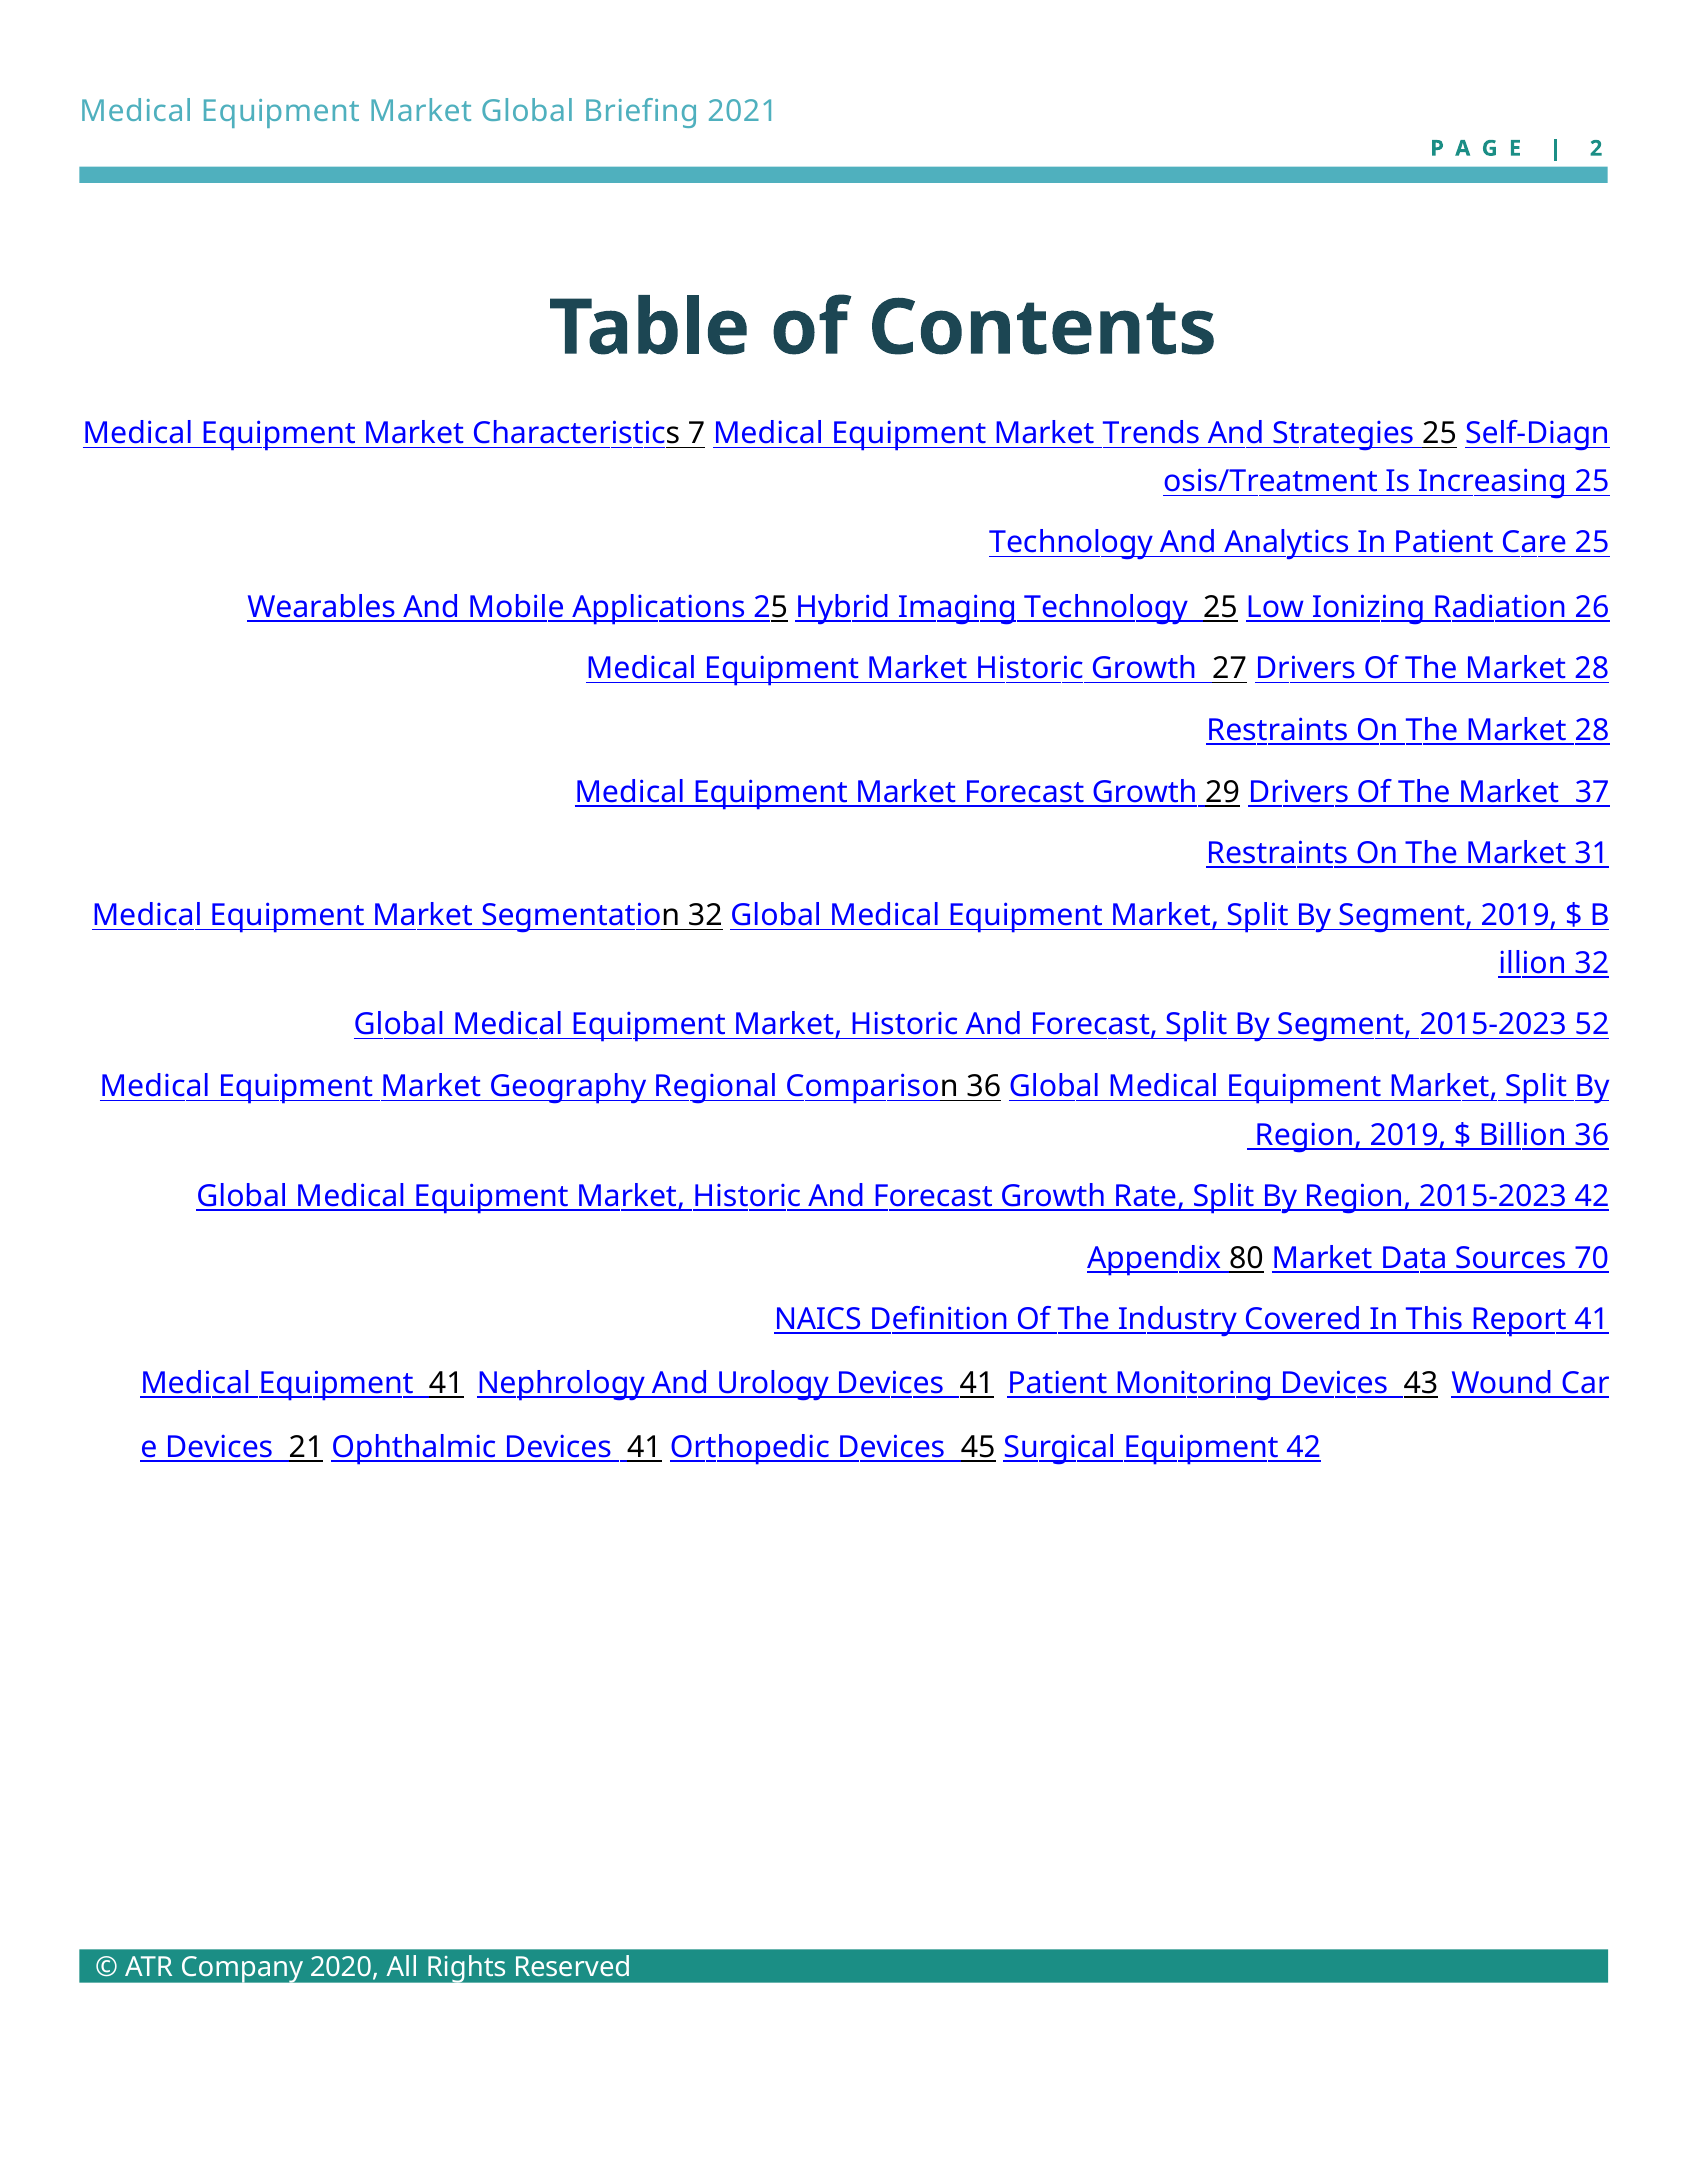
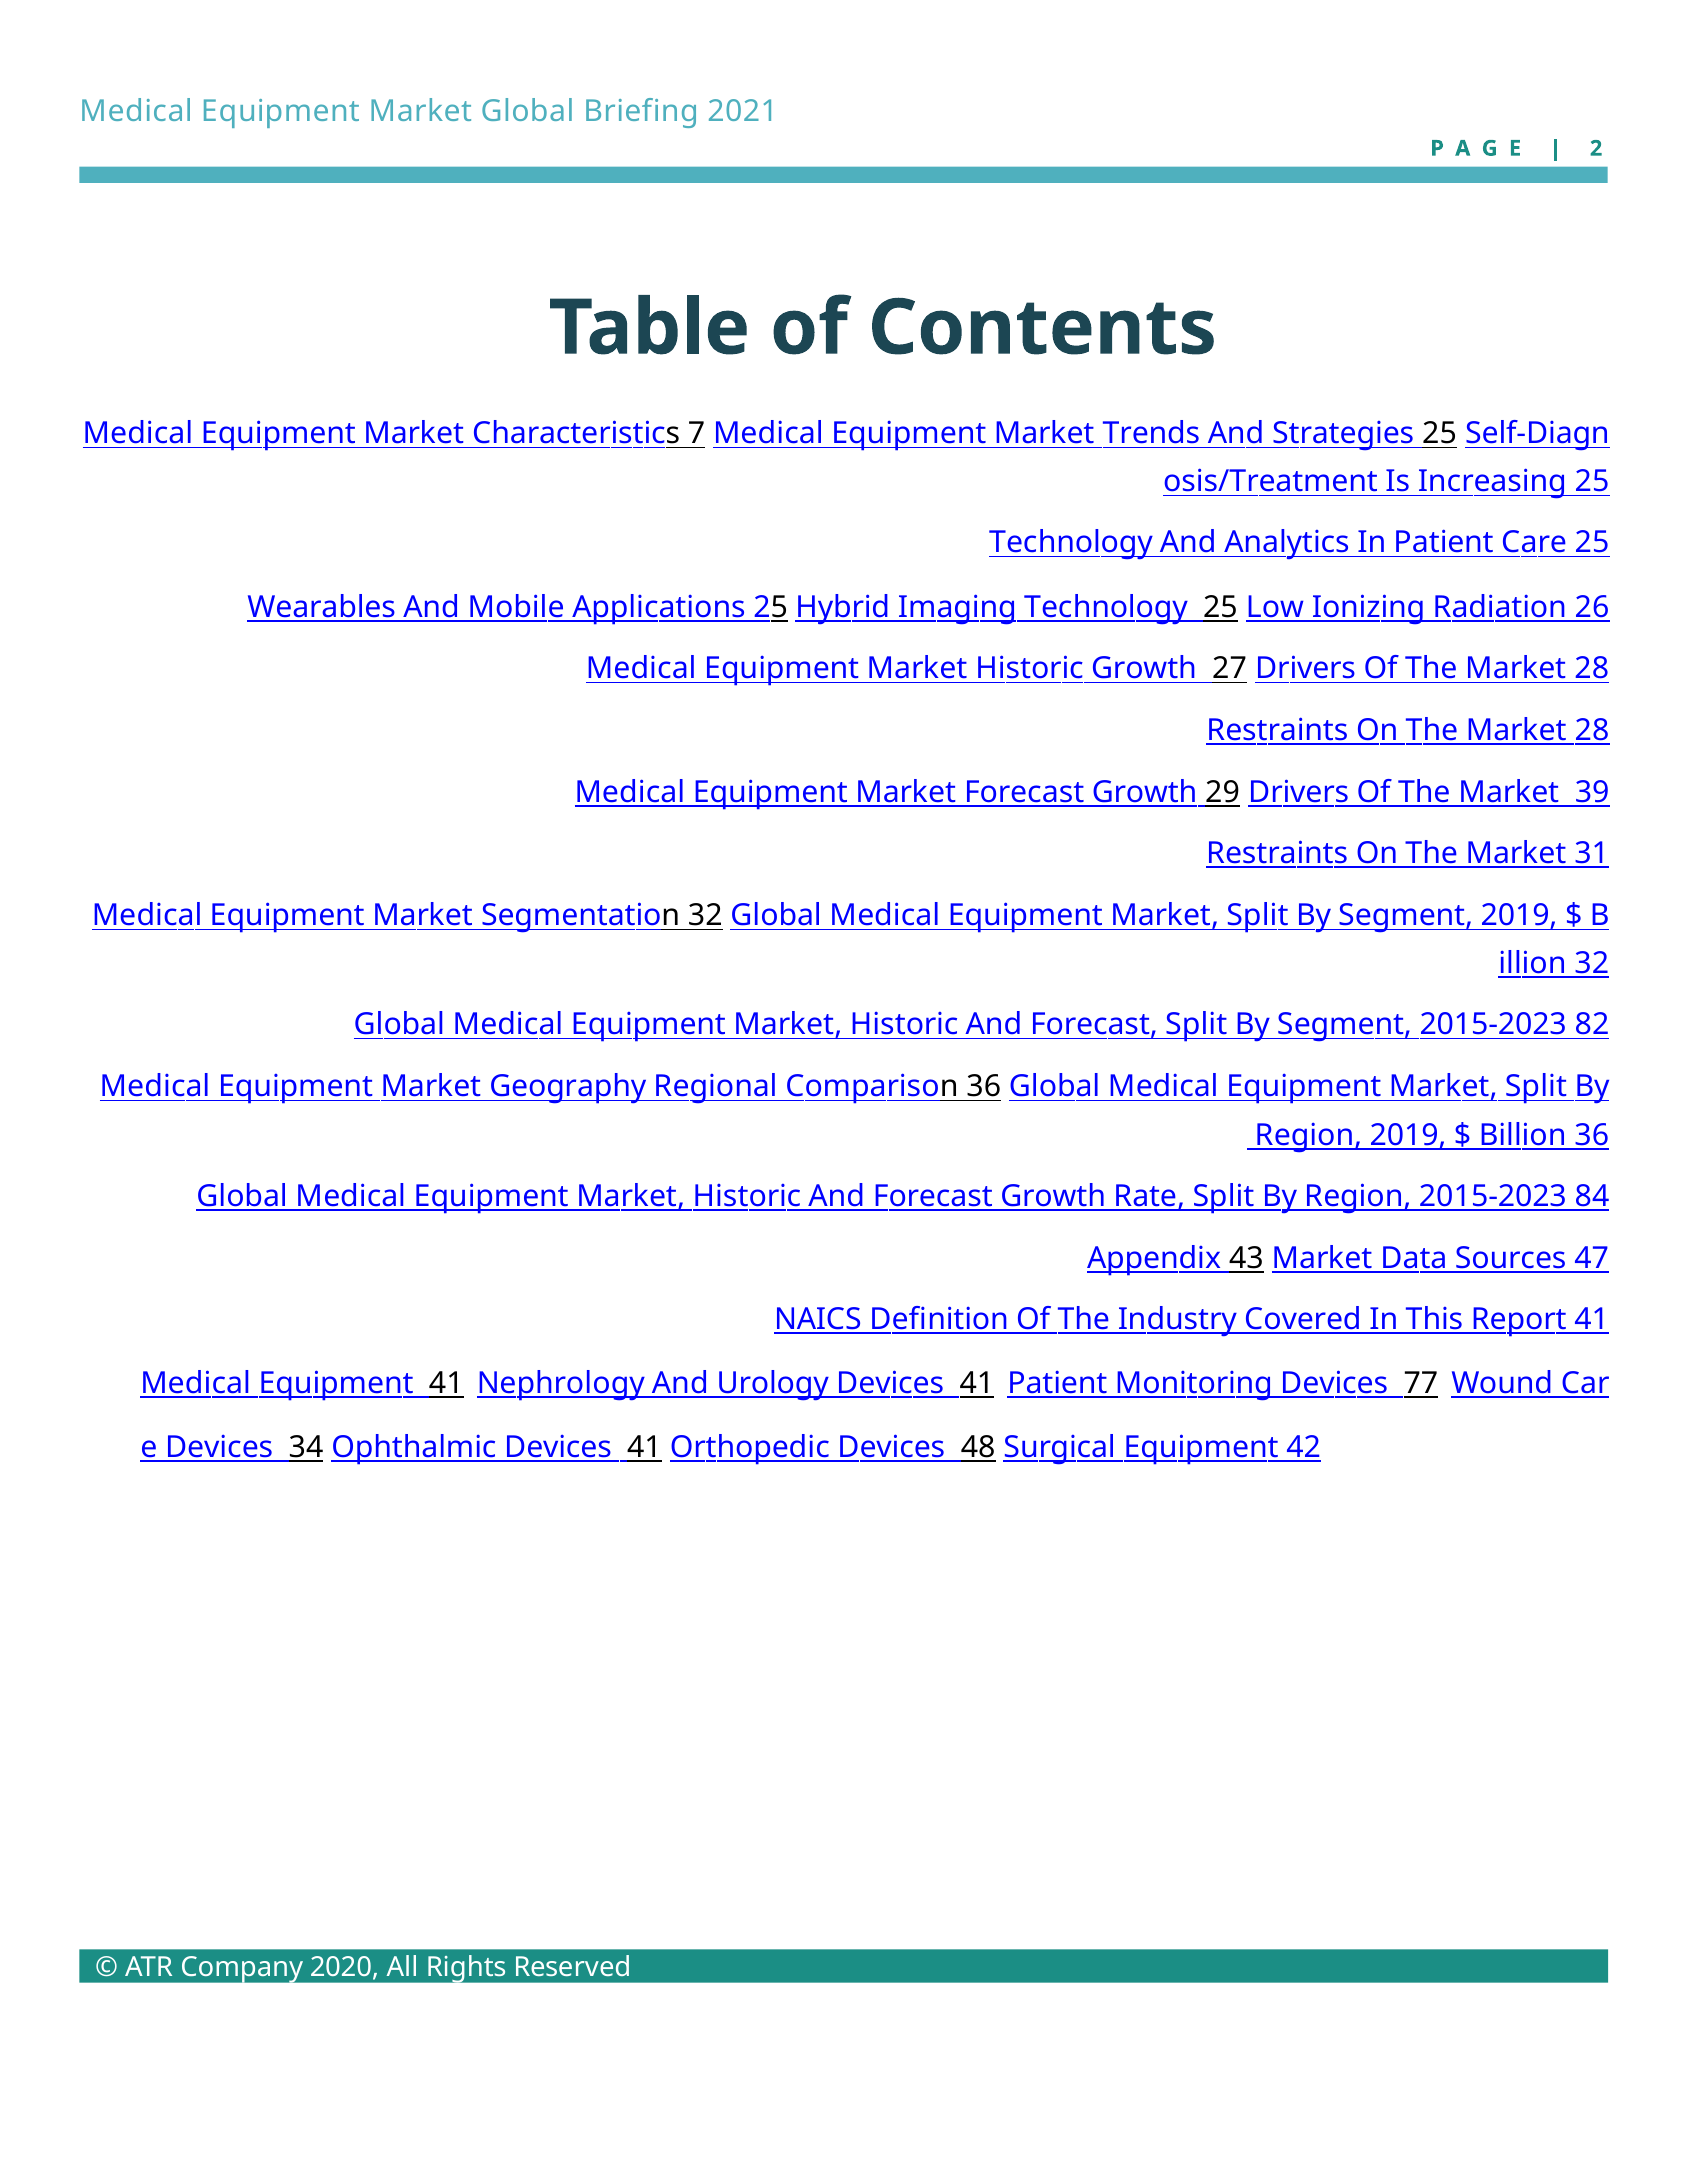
37: 37 -> 39 (1592, 792)
52: 52 -> 82 (1592, 1025)
2015-2023 42: 42 -> 84 (1592, 1197)
80: 80 -> 43 (1246, 1258)
70: 70 -> 47 (1592, 1258)
43: 43 -> 77 (1421, 1384)
21: 21 -> 34 (306, 1447)
45: 45 -> 48 (978, 1447)
